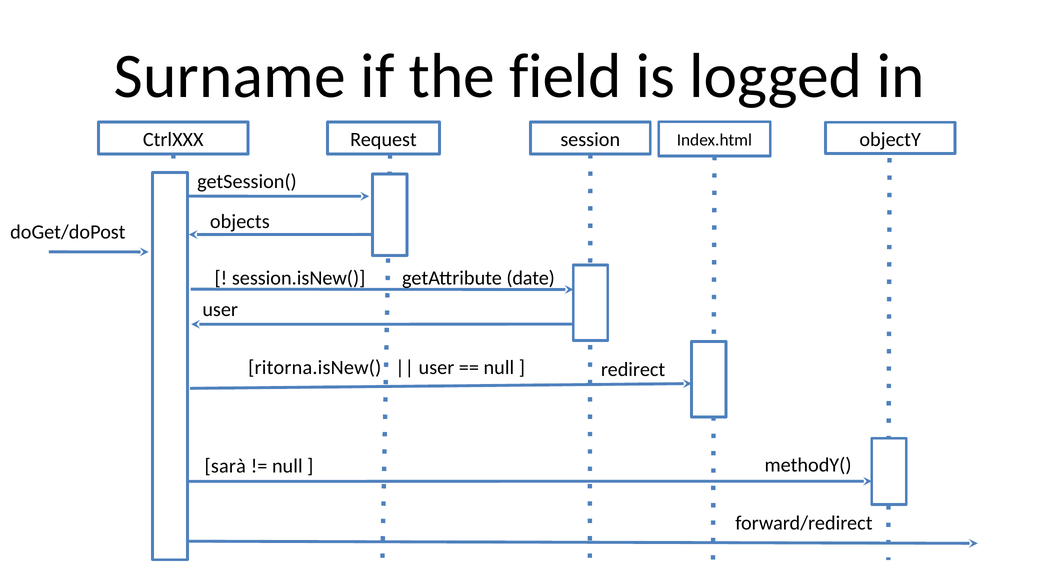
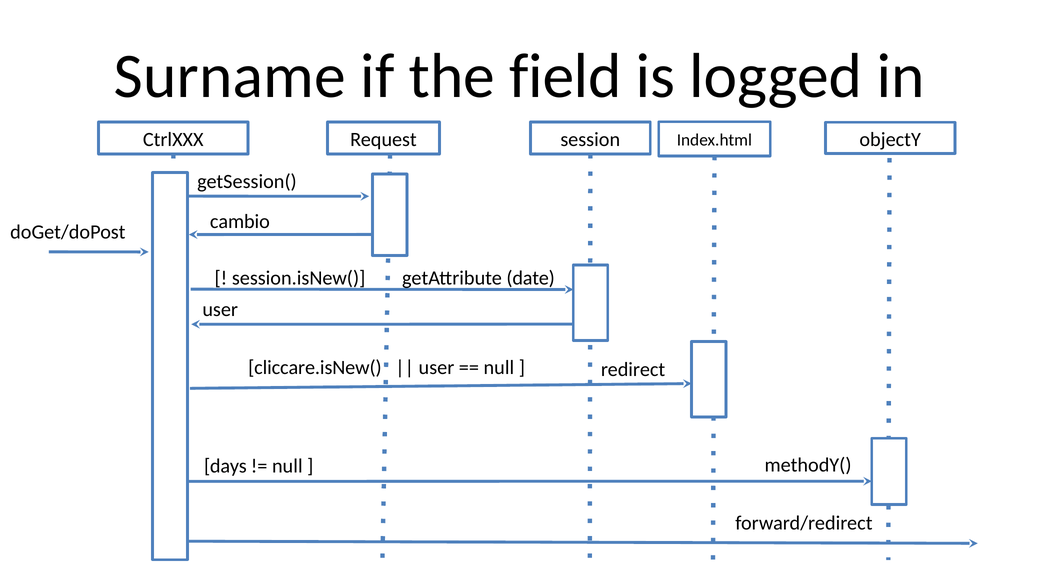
objects: objects -> cambio (240, 222)
ritorna.isNew(: ritorna.isNew( -> cliccare.isNew( (315, 367)
sarà: sarà -> days (225, 466)
